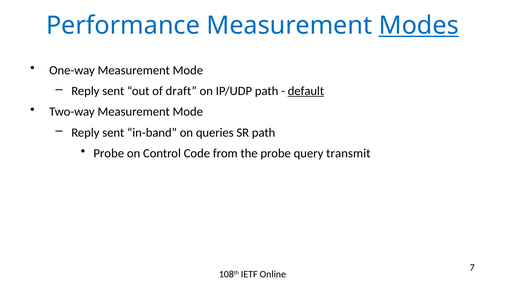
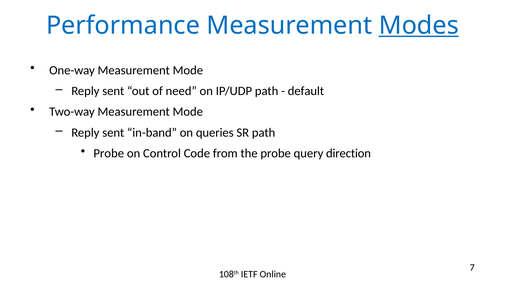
draft: draft -> need (181, 91)
default underline: present -> none (306, 91)
transmit: transmit -> direction (348, 153)
